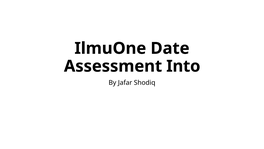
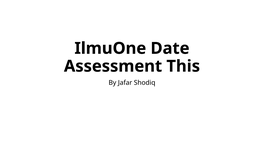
Into: Into -> This (183, 66)
